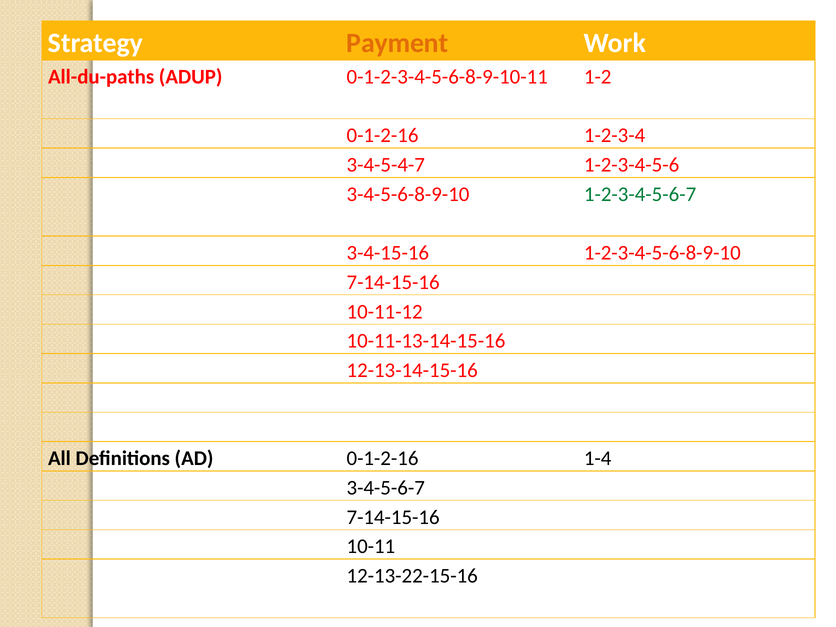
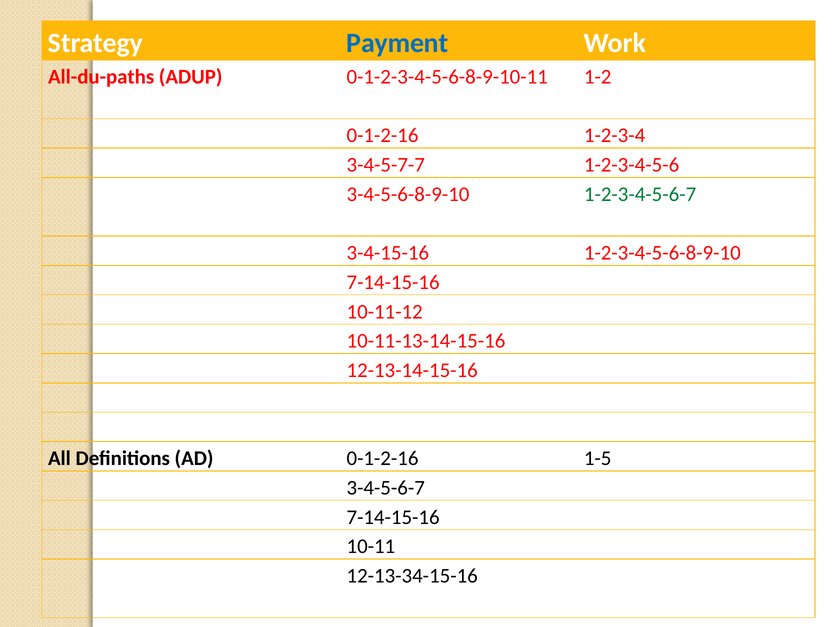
Payment colour: orange -> blue (397, 43)
3-4-5-4-7: 3-4-5-4-7 -> 3-4-5-7-7 (386, 165)
1-4: 1-4 -> 1-5 (598, 458)
12-13-22-15-16: 12-13-22-15-16 -> 12-13-34-15-16 (412, 576)
